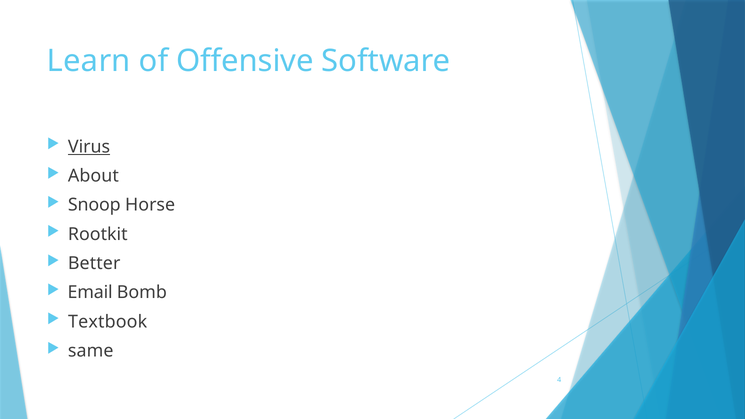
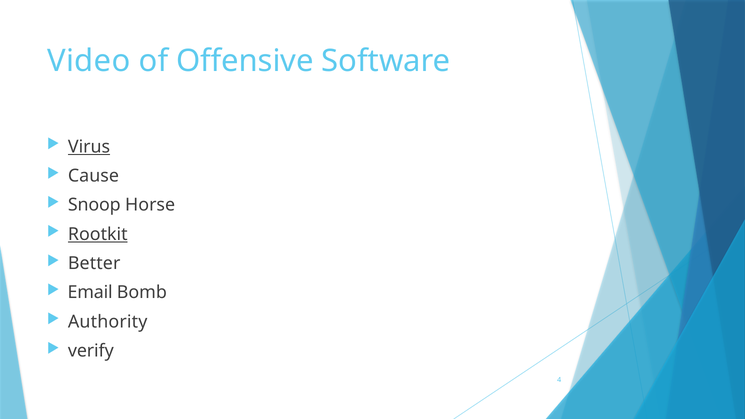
Learn: Learn -> Video (89, 61)
About: About -> Cause (93, 176)
Rootkit underline: none -> present (98, 234)
Textbook: Textbook -> Authority (108, 322)
same: same -> verify (91, 351)
